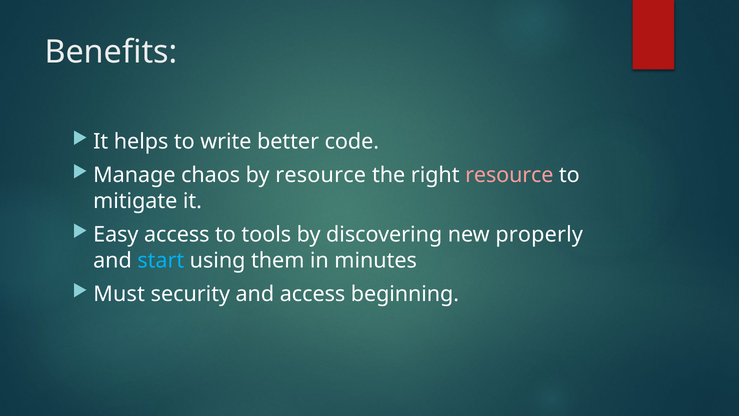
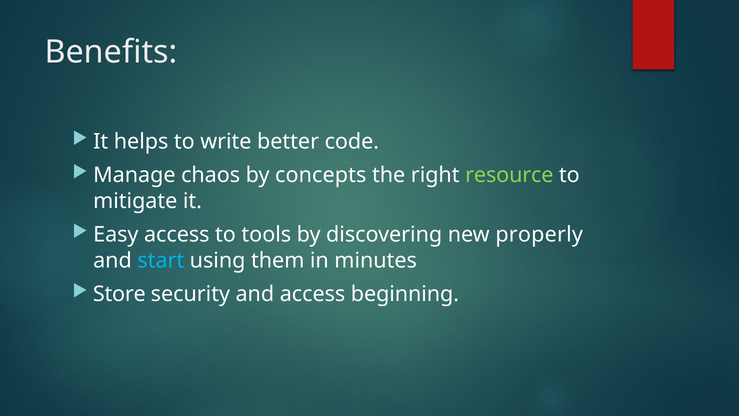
by resource: resource -> concepts (321, 175)
resource colour: pink -> light green (509, 175)
Must: Must -> Store (119, 294)
